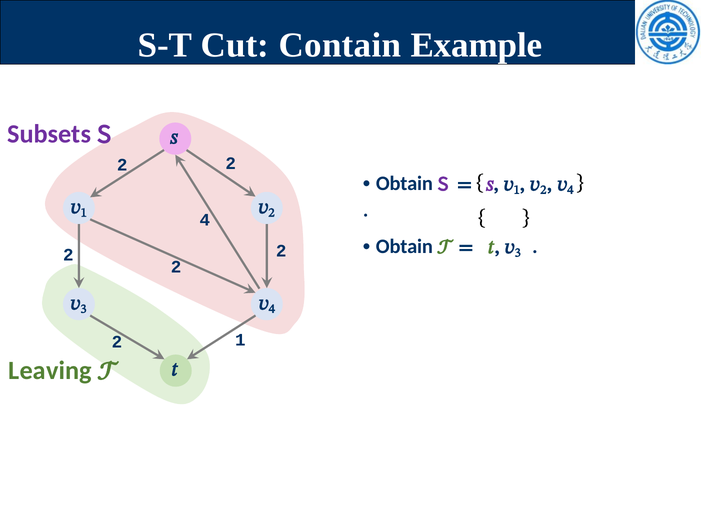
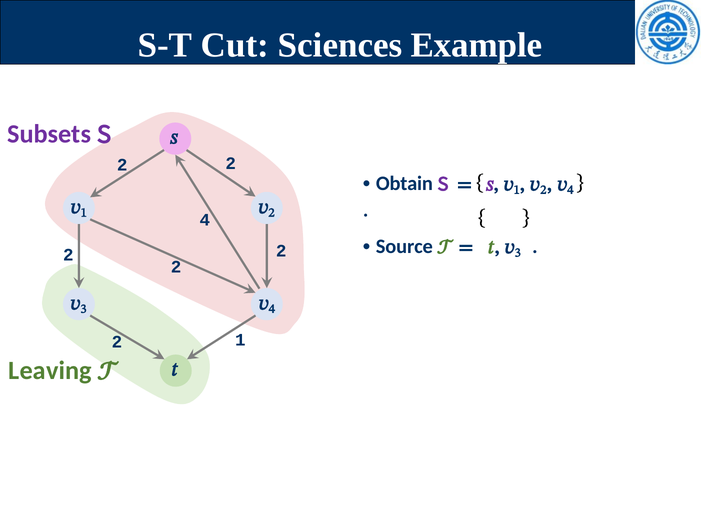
Contain: Contain -> Sciences (340, 45)
Obtain: Obtain -> Source (404, 246)
